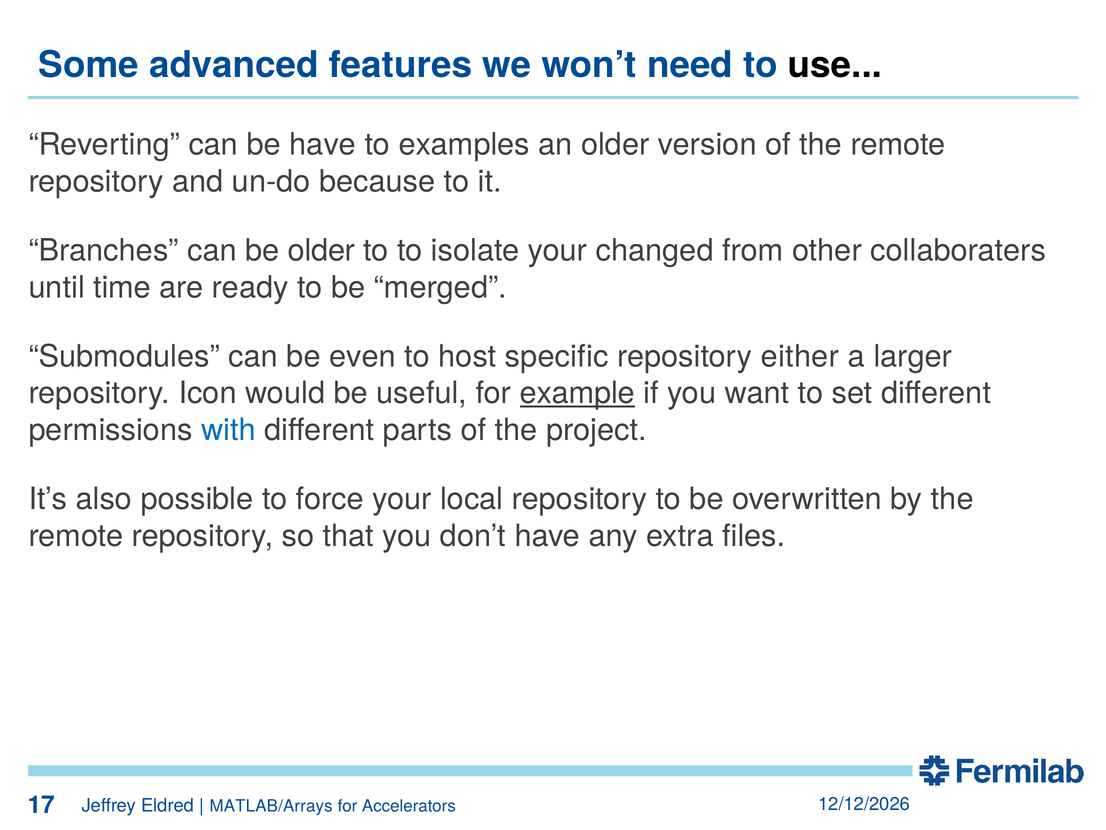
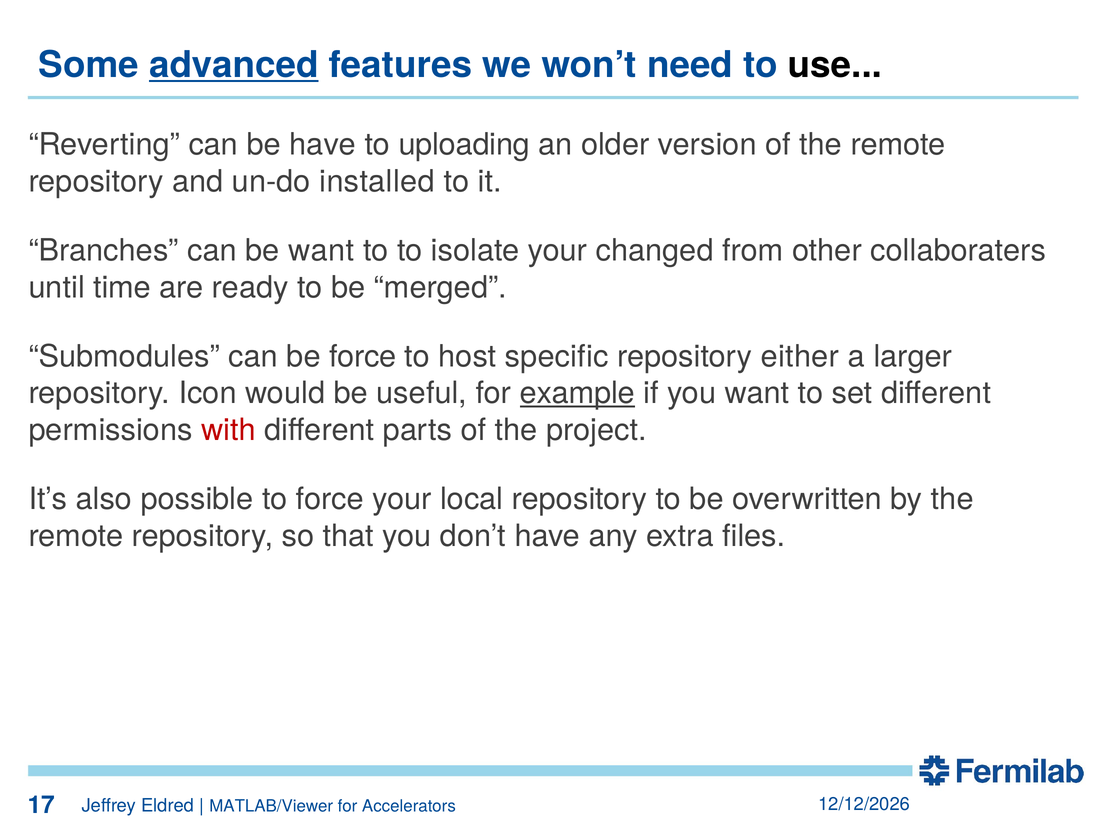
advanced underline: none -> present (234, 65)
examples: examples -> uploading (464, 145)
because: because -> installed (377, 182)
be older: older -> want (321, 250)
be even: even -> force (363, 356)
with colour: blue -> red (228, 430)
MATLAB/Arrays: MATLAB/Arrays -> MATLAB/Viewer (271, 806)
